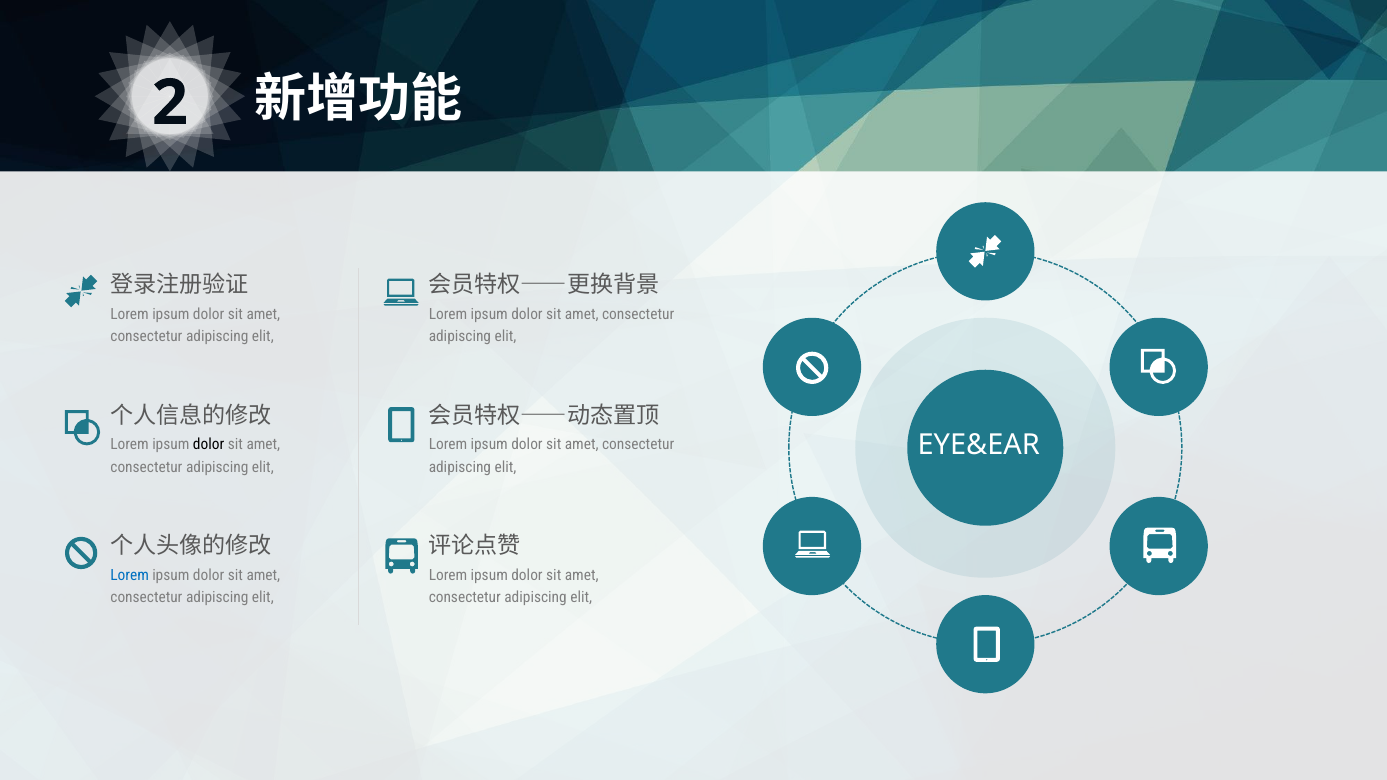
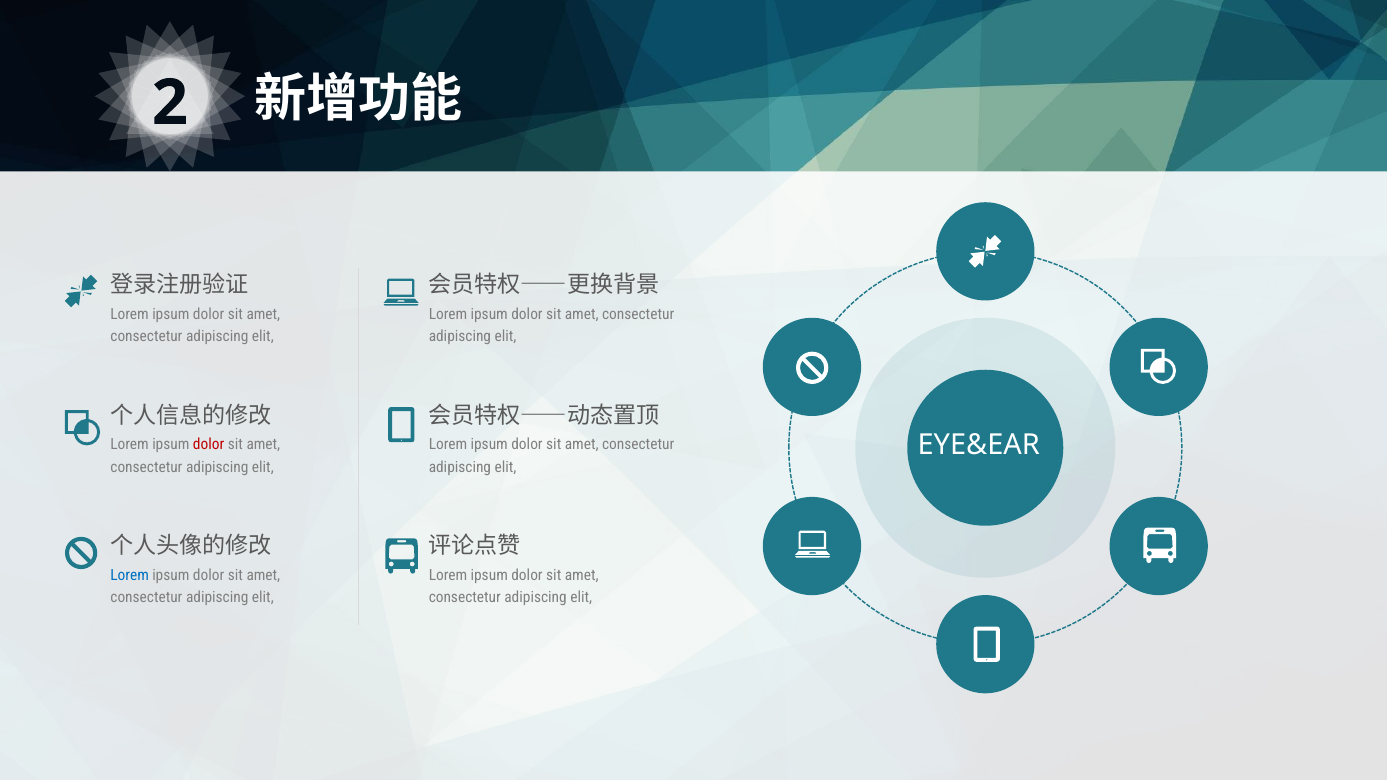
dolor colour: black -> red (209, 445)
